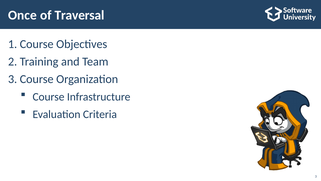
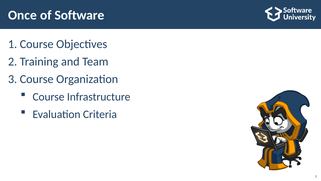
Traversal: Traversal -> Software (79, 15)
